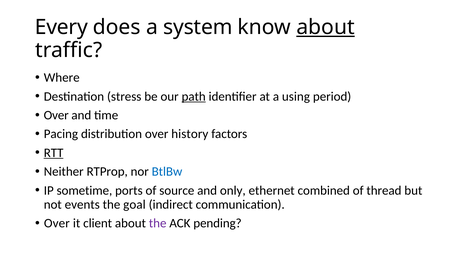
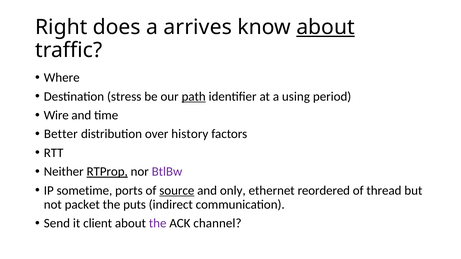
Every: Every -> Right (61, 27)
system: system -> arrives (198, 27)
Over: Over -> Wire (56, 115)
Pacing: Pacing -> Better (61, 134)
RTT underline: present -> none (54, 153)
RTProp underline: none -> present (107, 172)
BtlBw colour: blue -> purple (167, 172)
source underline: none -> present (177, 191)
combined: combined -> reordered (324, 191)
events: events -> packet (82, 205)
goal: goal -> puts (135, 205)
Over: Over -> Send (57, 223)
pending: pending -> channel (217, 223)
